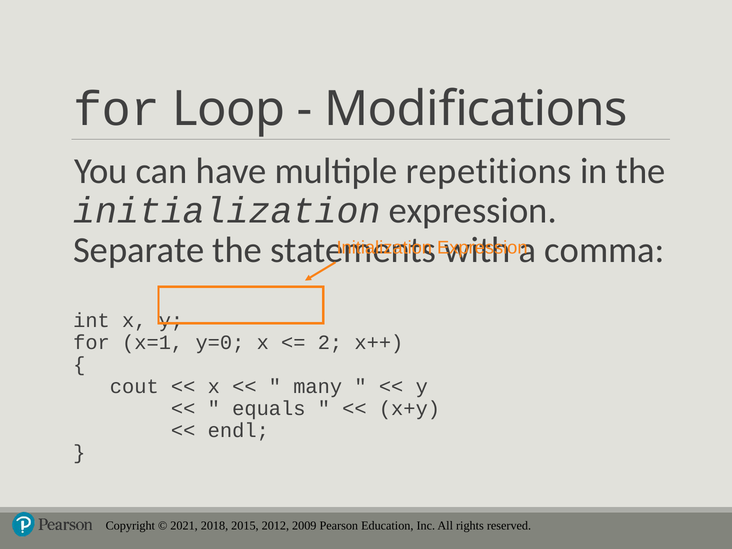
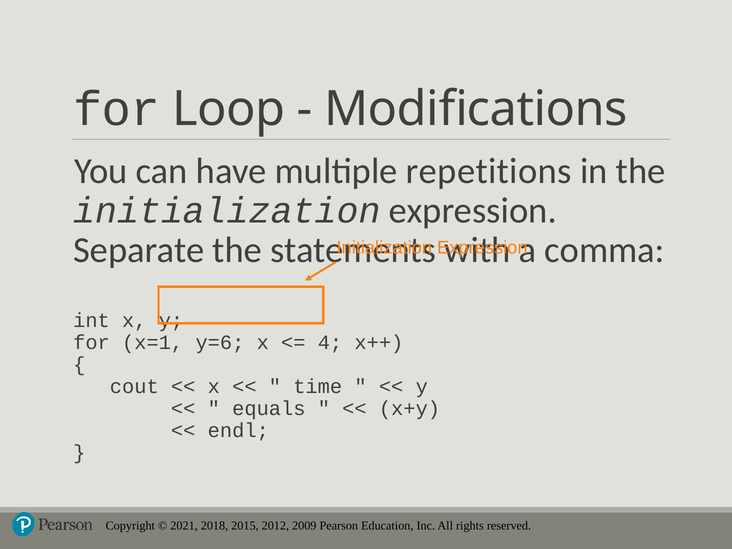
y=0: y=0 -> y=6 (220, 342)
2: 2 -> 4 (330, 342)
many: many -> time (318, 386)
